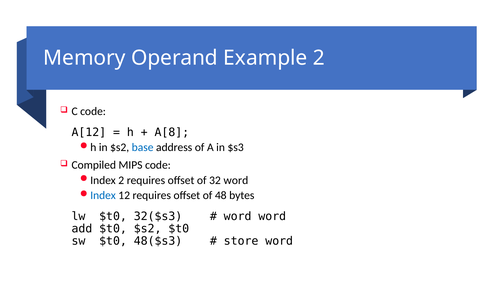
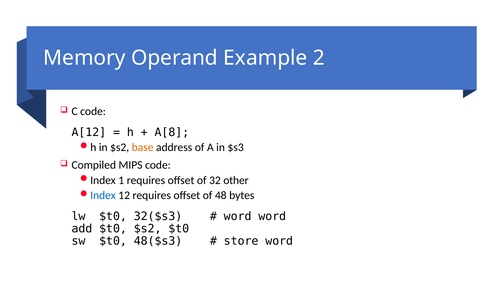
base colour: blue -> orange (143, 147)
Index 2: 2 -> 1 (121, 180)
32 word: word -> other (236, 180)
